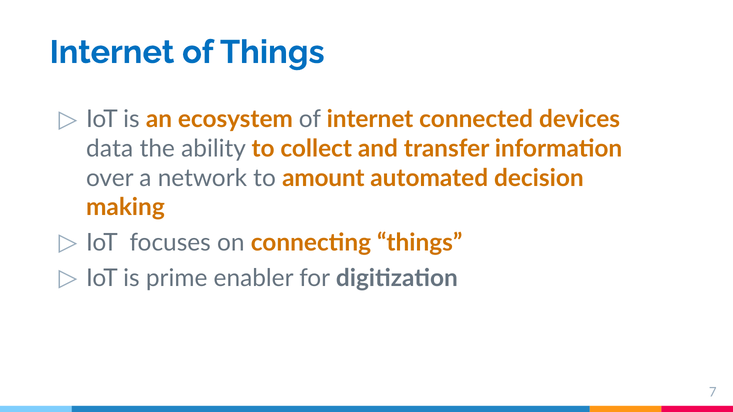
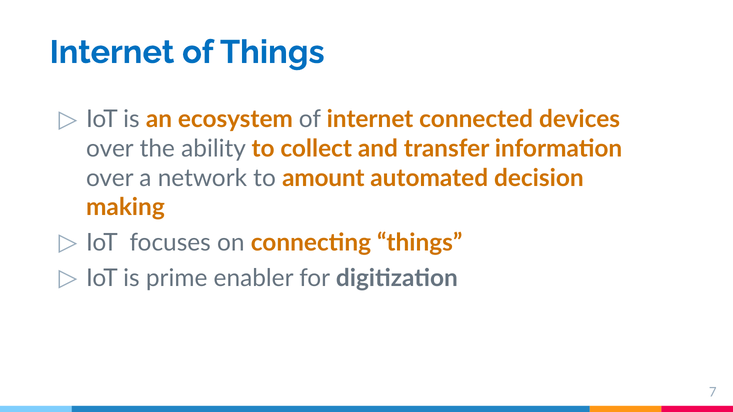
data: data -> over (110, 149)
